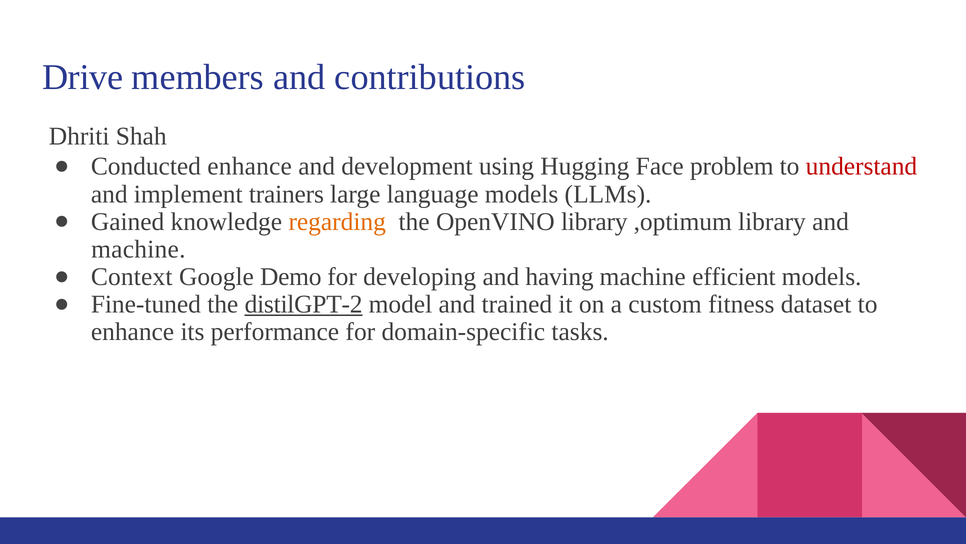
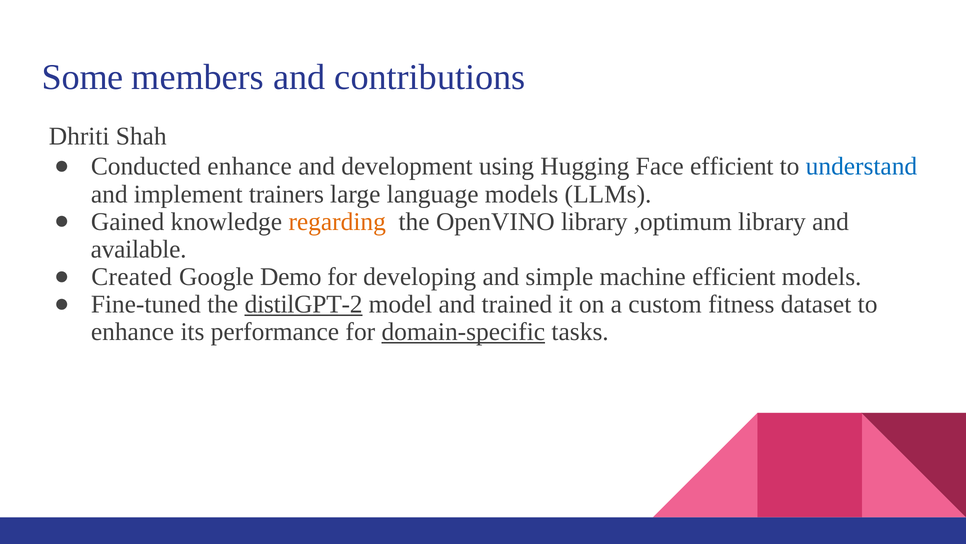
Drive: Drive -> Some (83, 77)
Face problem: problem -> efficient (732, 166)
understand colour: red -> blue (861, 166)
machine: machine -> available (139, 249)
Context: Context -> Created (132, 277)
having: having -> simple (559, 277)
domain-specific underline: none -> present (463, 332)
